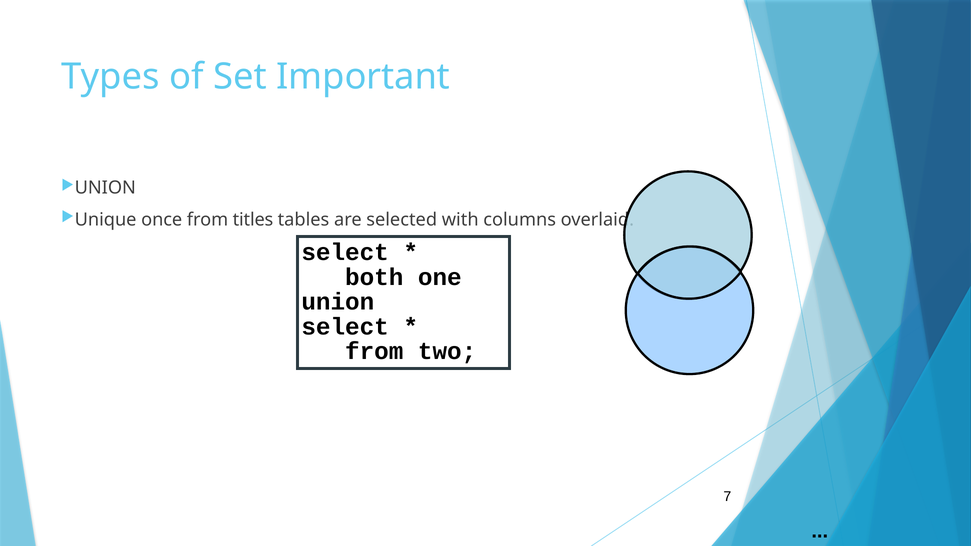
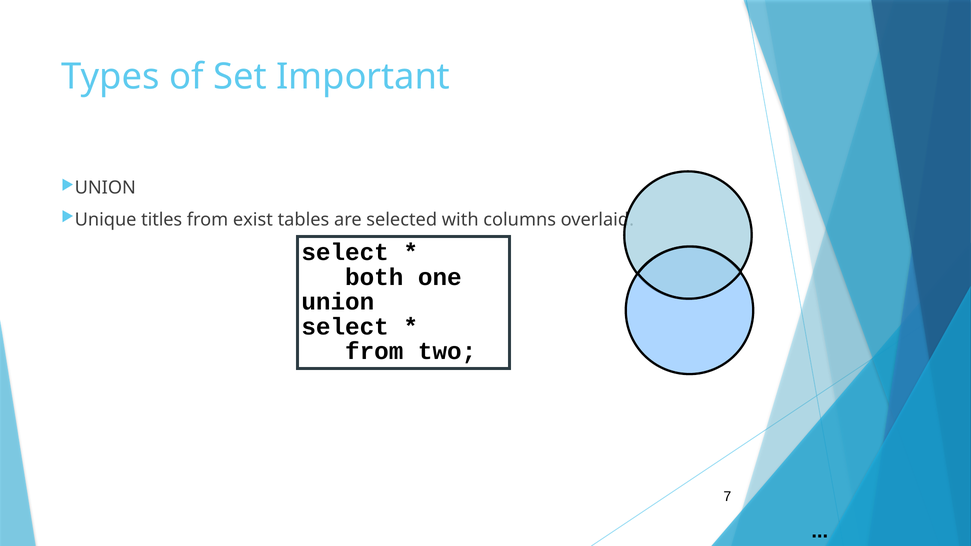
once: once -> titles (162, 220)
titles: titles -> exist (253, 220)
